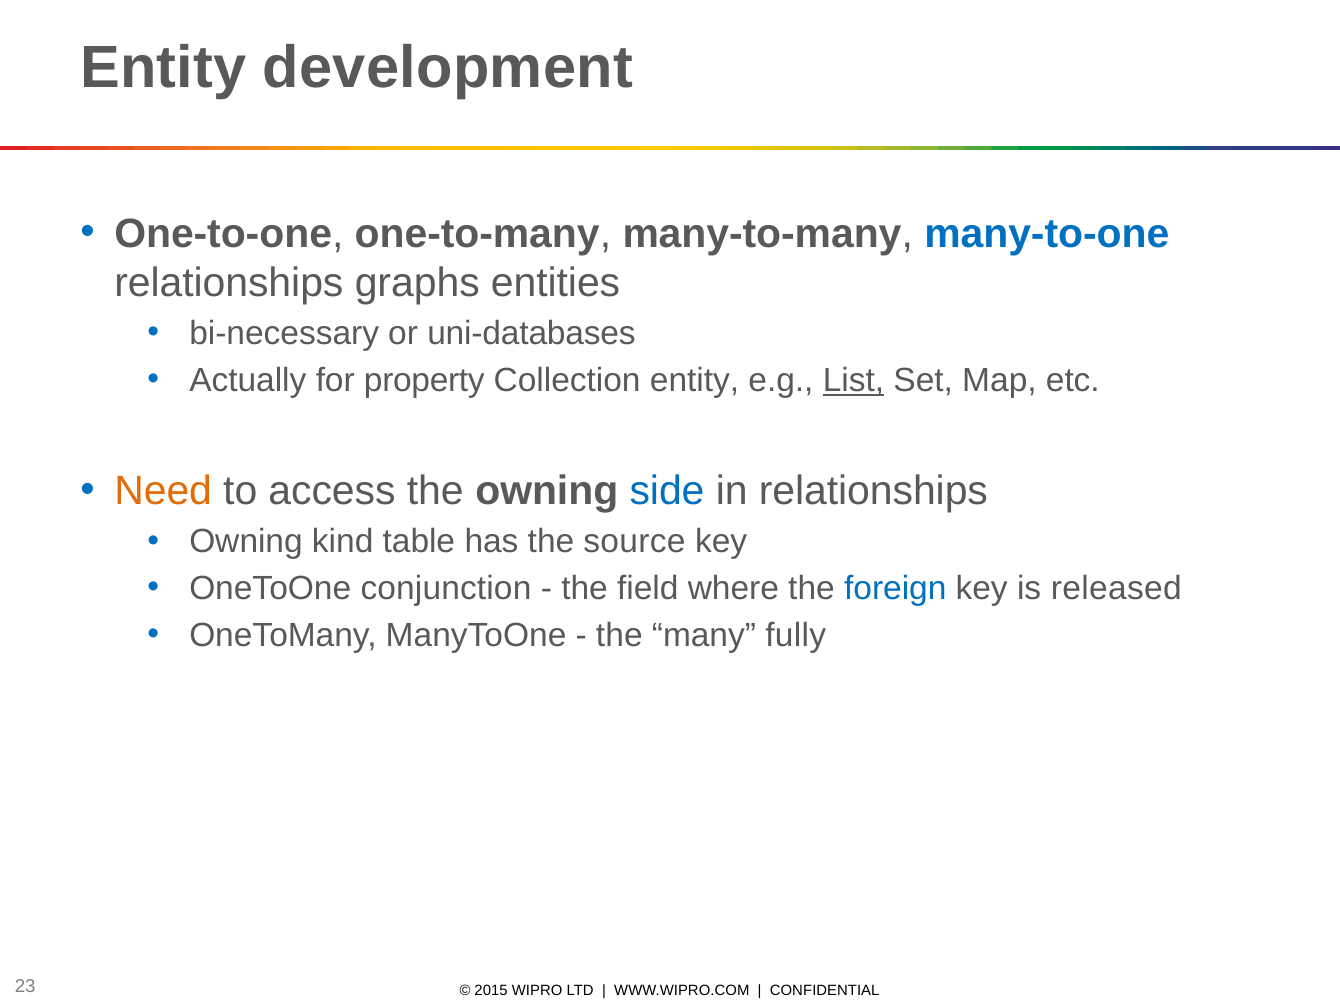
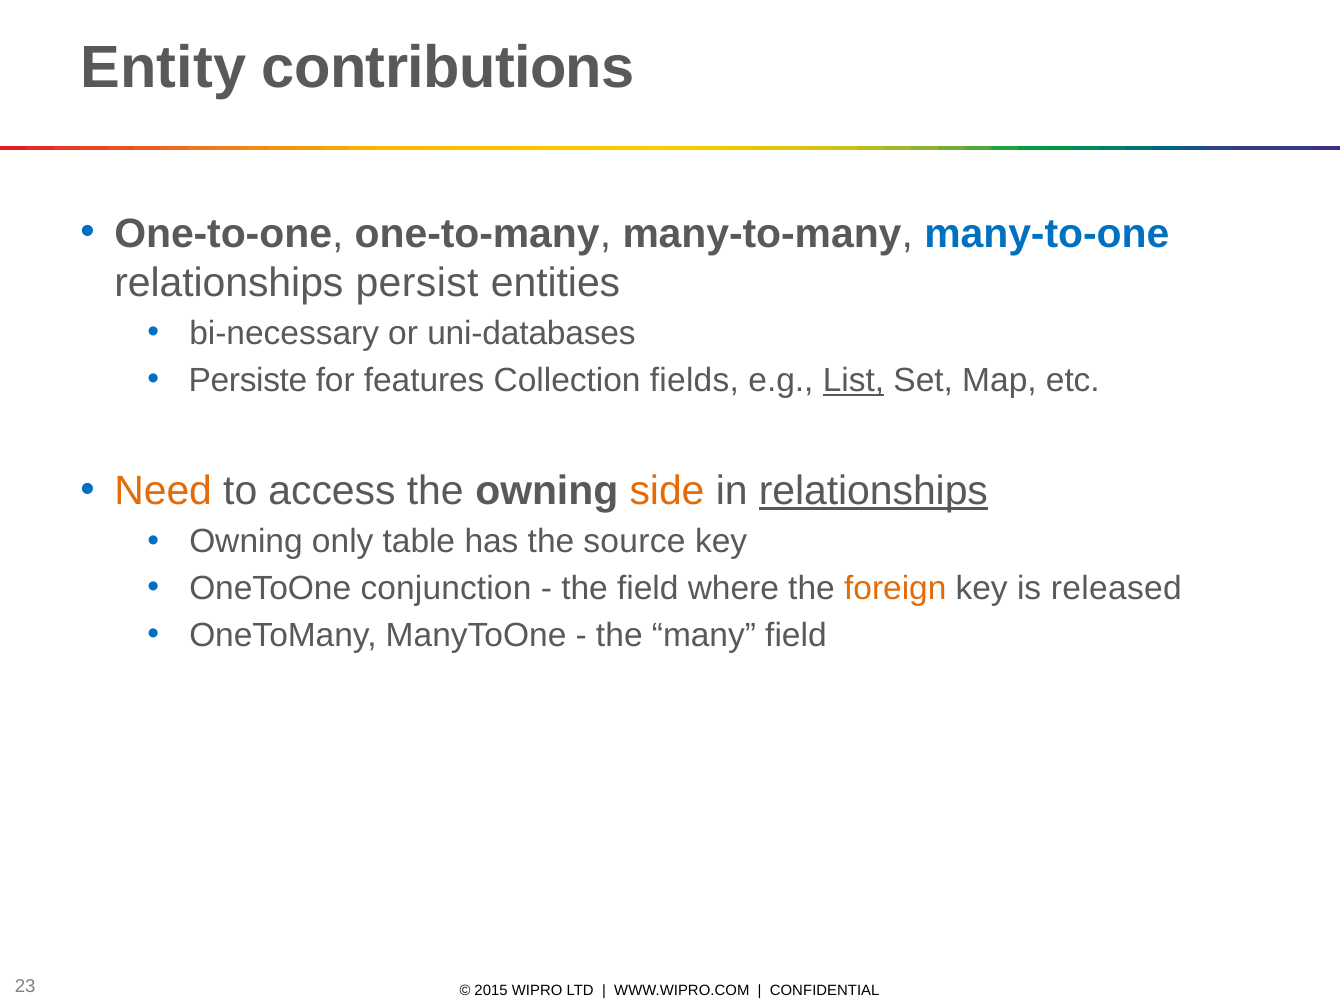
development: development -> contributions (448, 68)
graphs: graphs -> persist (417, 283)
Actually: Actually -> Persiste (248, 380)
property: property -> features (424, 380)
Collection entity: entity -> fields (694, 380)
side colour: blue -> orange (667, 491)
relationships underline: none -> present (873, 491)
kind: kind -> only (343, 542)
foreign colour: blue -> orange (895, 589)
many fully: fully -> field (796, 636)
